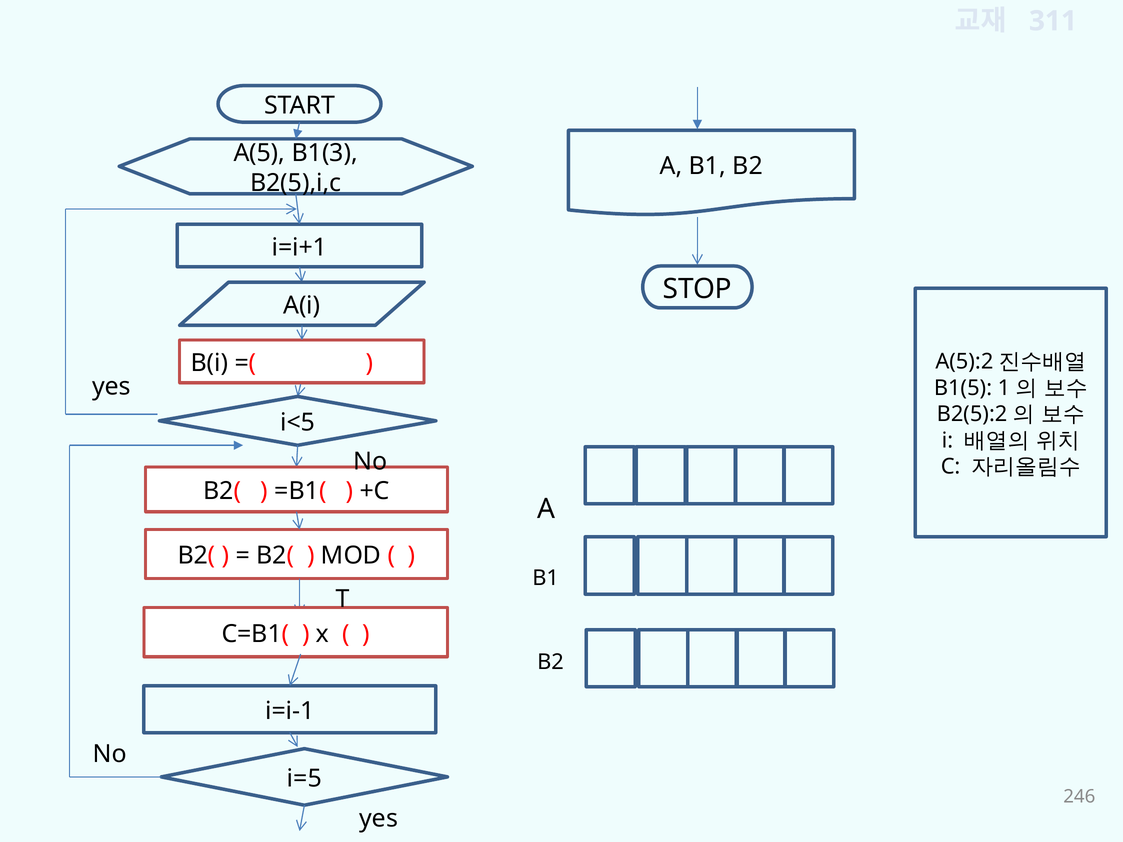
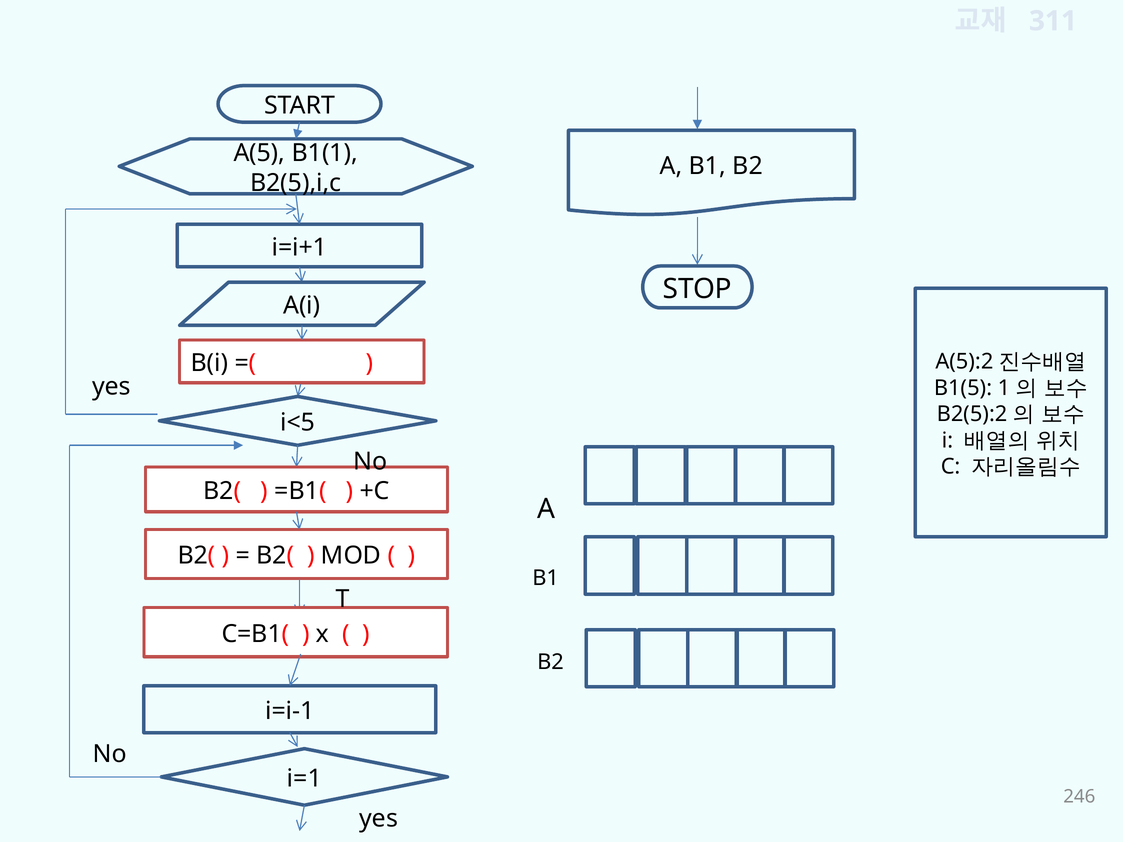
B1(3: B1(3 -> B1(1 (325, 153)
i=5: i=5 -> i=1 (304, 779)
